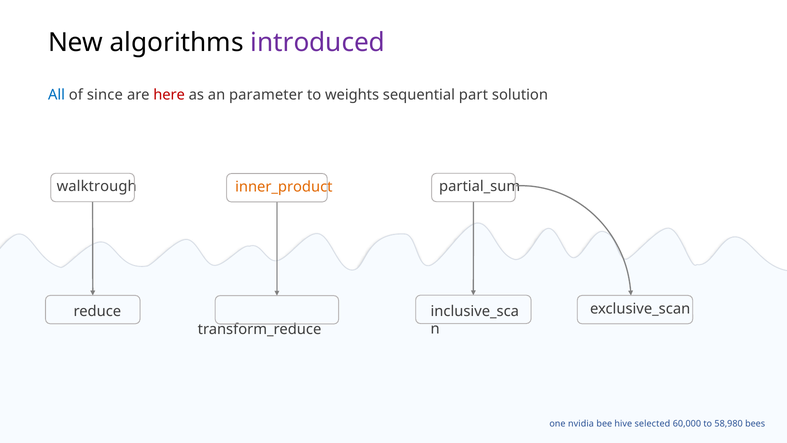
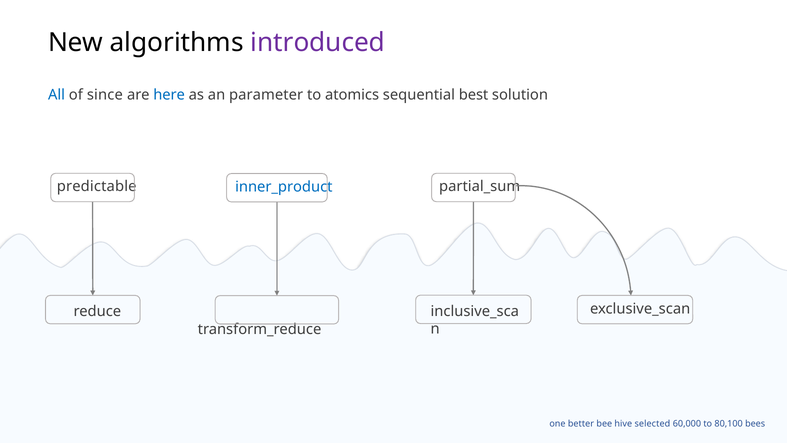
here colour: red -> blue (169, 95)
weights: weights -> atomics (352, 95)
part: part -> best (474, 95)
walktrough: walktrough -> predictable (97, 186)
inner_product colour: orange -> blue (284, 187)
nvidia: nvidia -> better (581, 424)
58,980: 58,980 -> 80,100 (729, 424)
